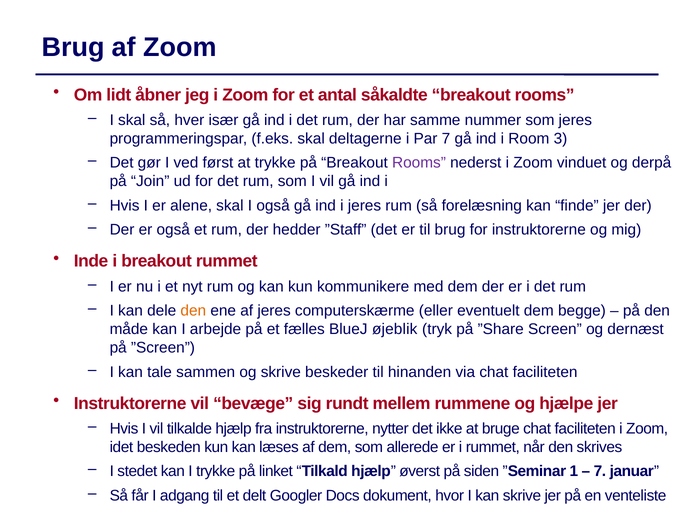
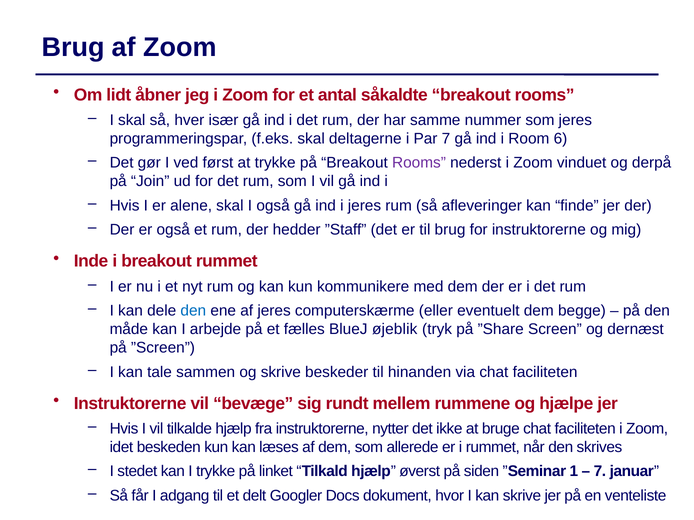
3: 3 -> 6 (560, 139)
forelæsning: forelæsning -> afleveringer (482, 206)
den colour: orange -> blue (193, 311)
